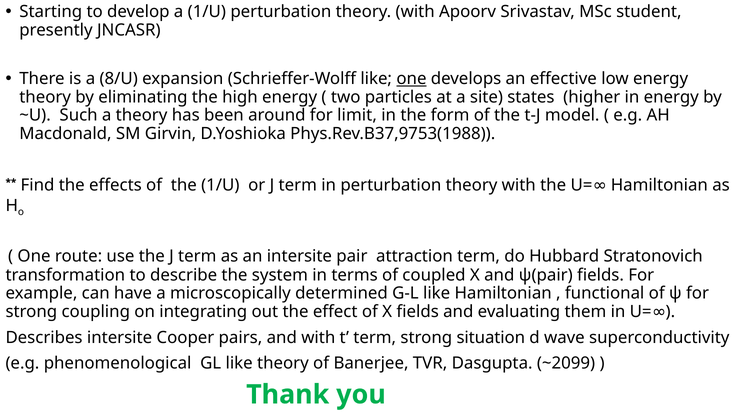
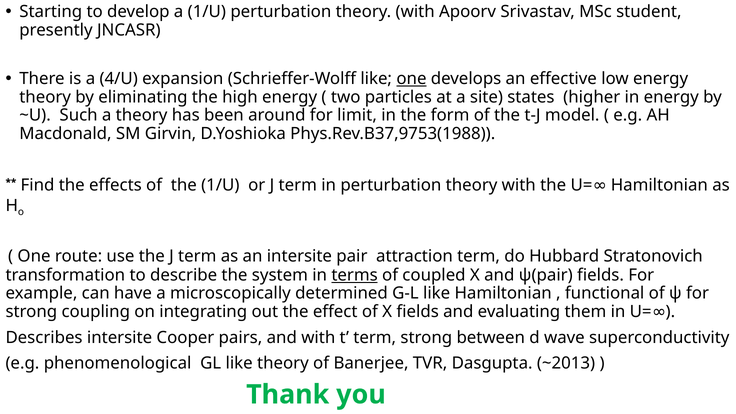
8/U: 8/U -> 4/U (119, 79)
terms underline: none -> present (355, 275)
situation: situation -> between (491, 337)
~2099: ~2099 -> ~2013 (566, 363)
